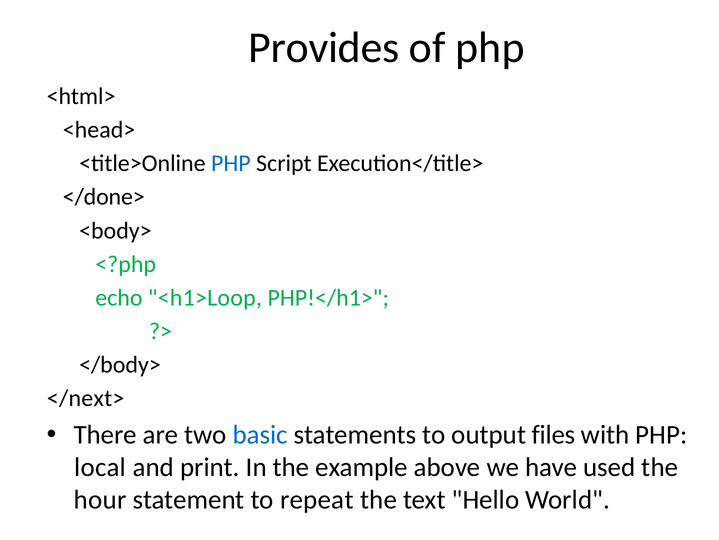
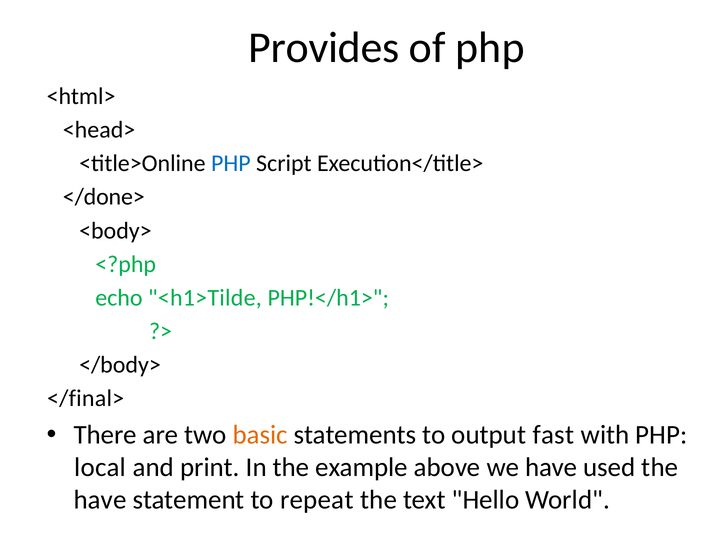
<h1>Loop: <h1>Loop -> <h1>Tilde (205, 297)
</next>: </next> -> </final> (86, 398)
basic colour: blue -> orange (260, 434)
files: files -> fast (553, 434)
hour: hour -> have (100, 499)
